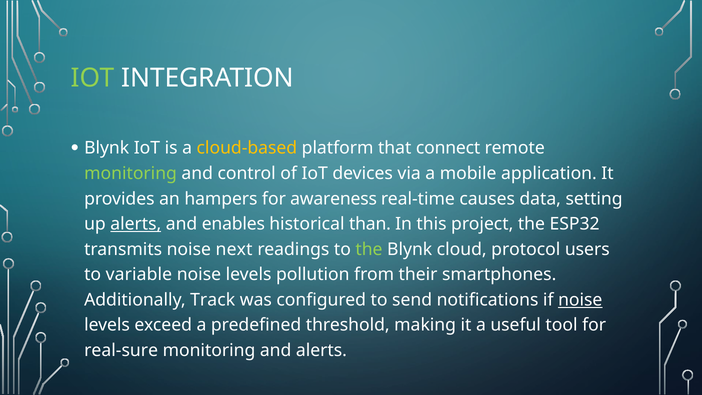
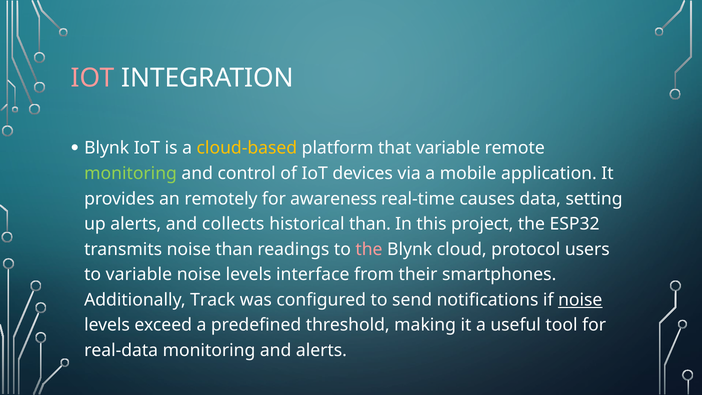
IOT colour: light green -> pink (93, 78)
that connect: connect -> variable (448, 148)
hampers: hampers -> remotely (221, 199)
alerts underline: present -> none (136, 224)
enables: enables -> collects (233, 224)
noise next: next -> than (234, 249)
the colour: light green -> pink (369, 249)
pollution: pollution -> interface (313, 274)
real-sure: real-sure -> real-data (121, 350)
